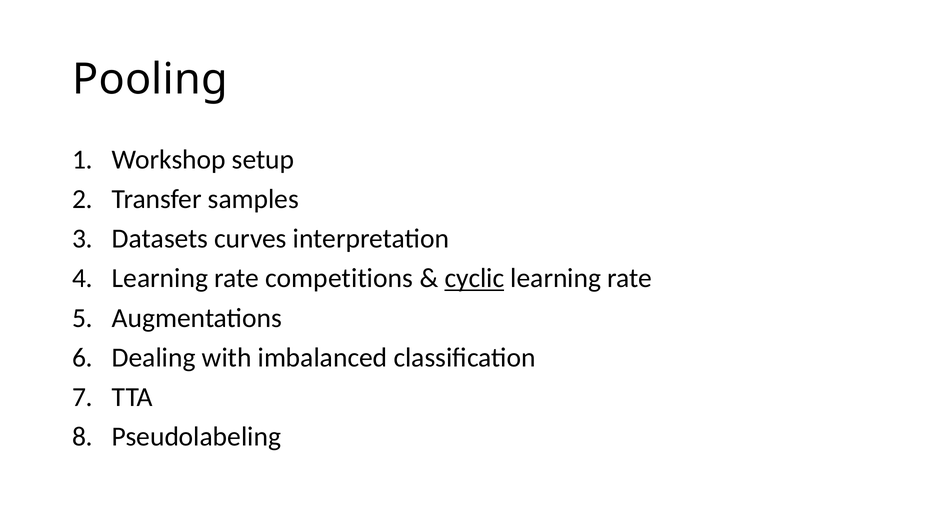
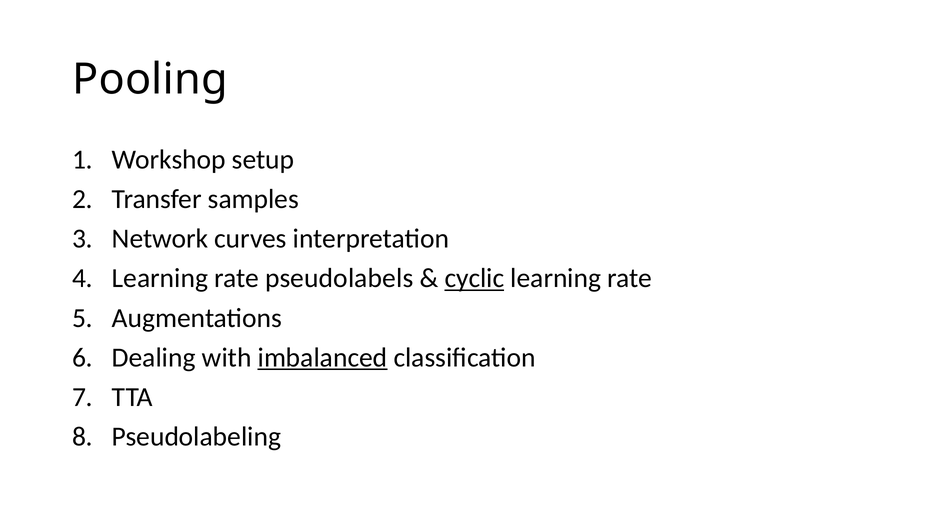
Datasets: Datasets -> Network (160, 239)
competitions: competitions -> pseudolabels (339, 279)
imbalanced underline: none -> present (323, 358)
